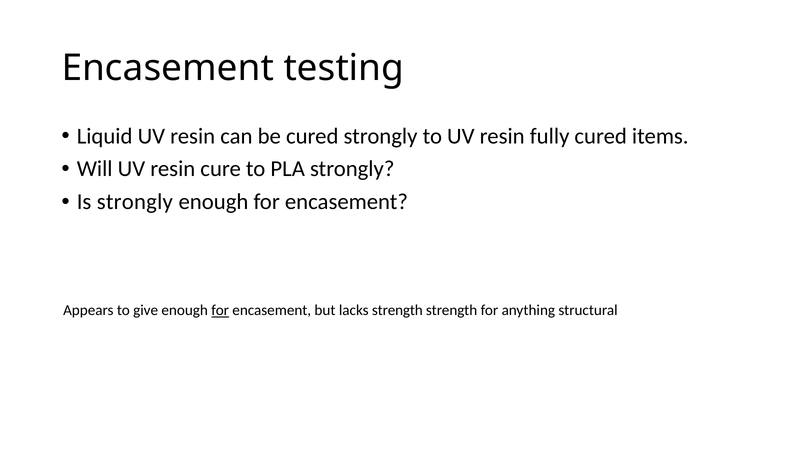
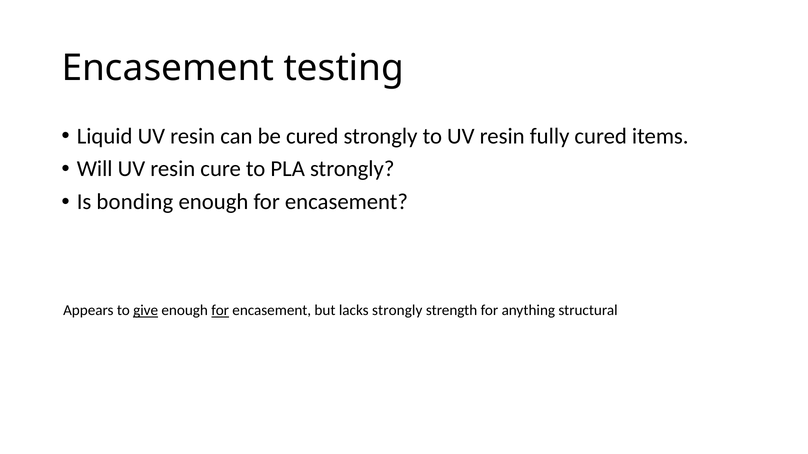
Is strongly: strongly -> bonding (135, 202)
give underline: none -> present (146, 311)
lacks strength: strength -> strongly (397, 311)
